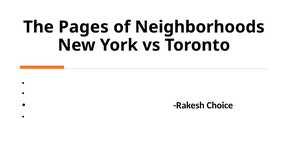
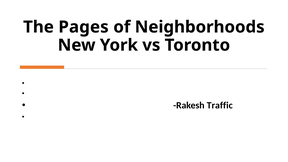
Choice: Choice -> Traffic (220, 105)
